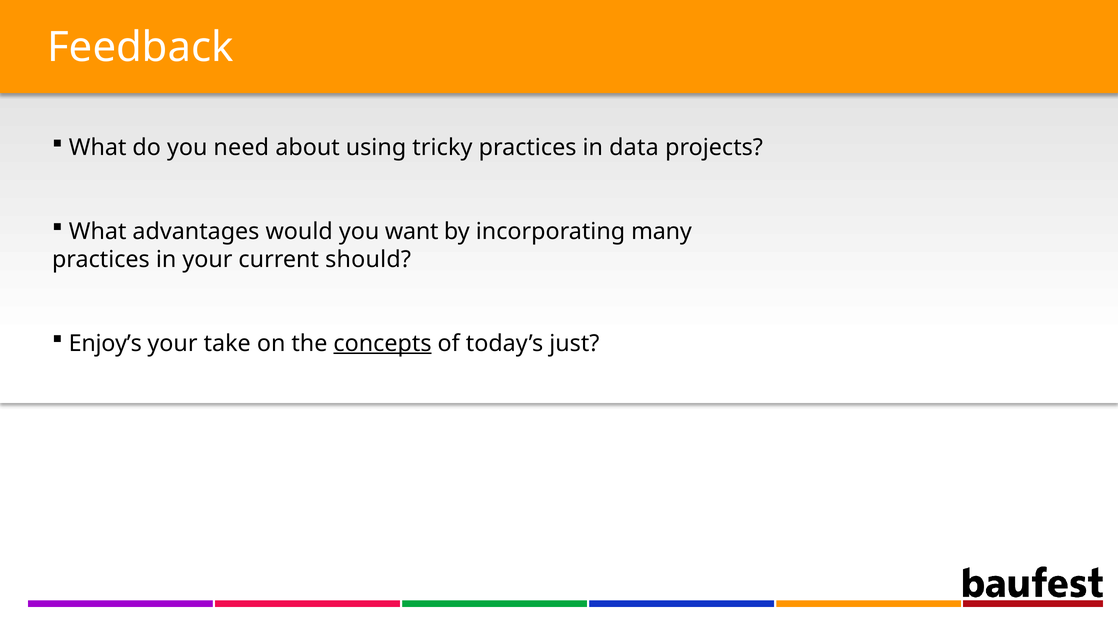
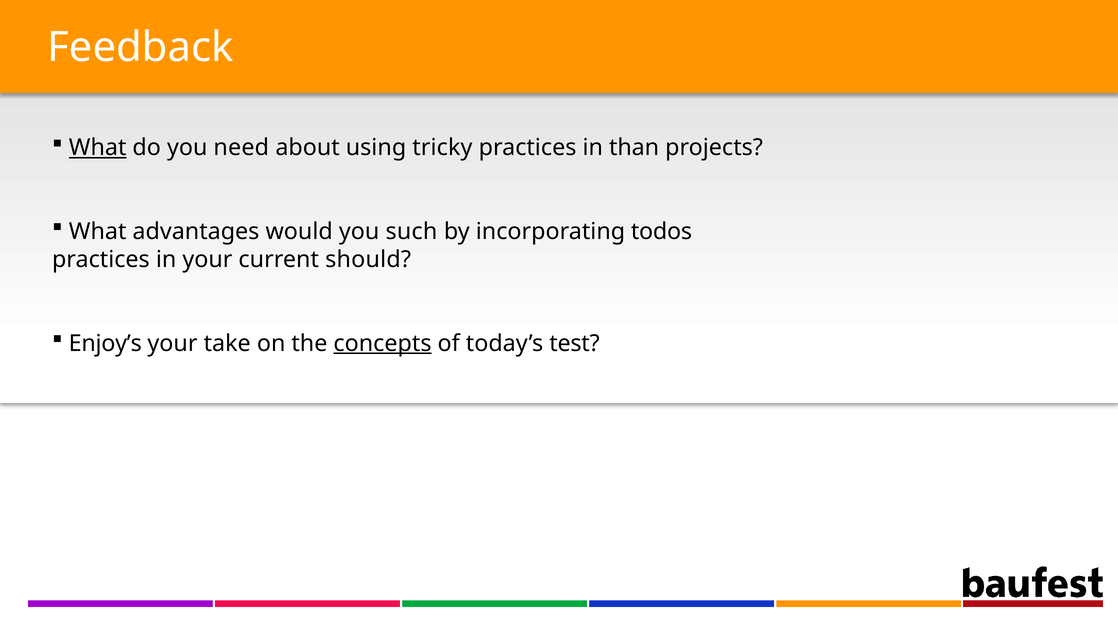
What underline: none -> present (98, 148)
data: data -> than (634, 148)
want: want -> such (411, 232)
many: many -> todos (662, 232)
just: just -> test (574, 343)
